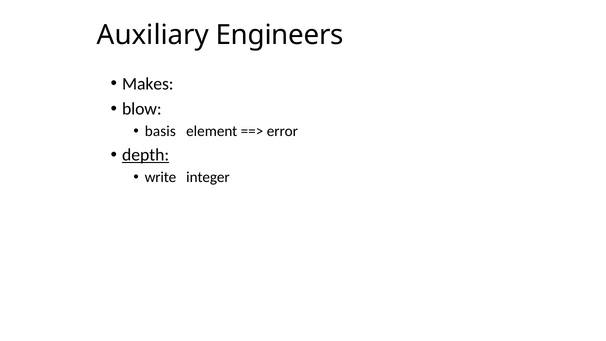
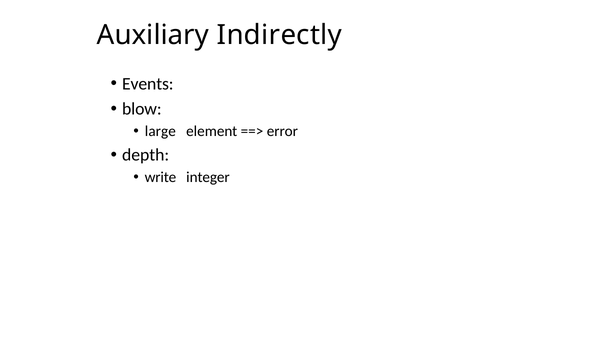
Engineers: Engineers -> Indirectly (279, 35)
Makes: Makes -> Events (148, 84)
basis: basis -> large (160, 131)
depth underline: present -> none (146, 155)
